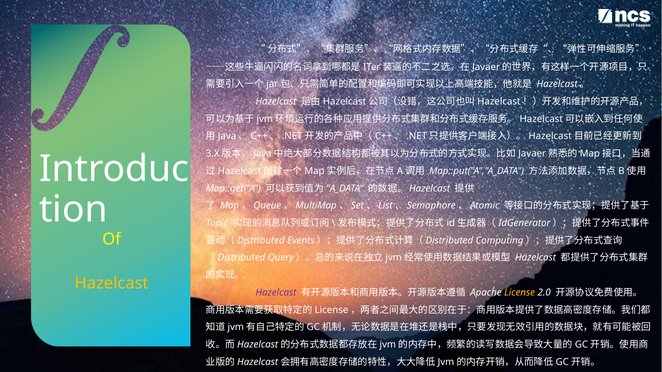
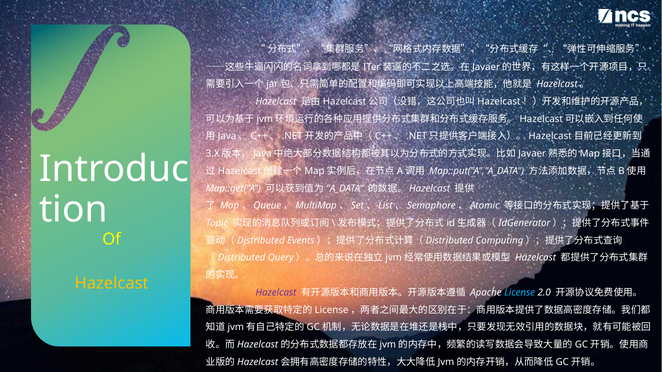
License colour: yellow -> light blue (520, 293)
